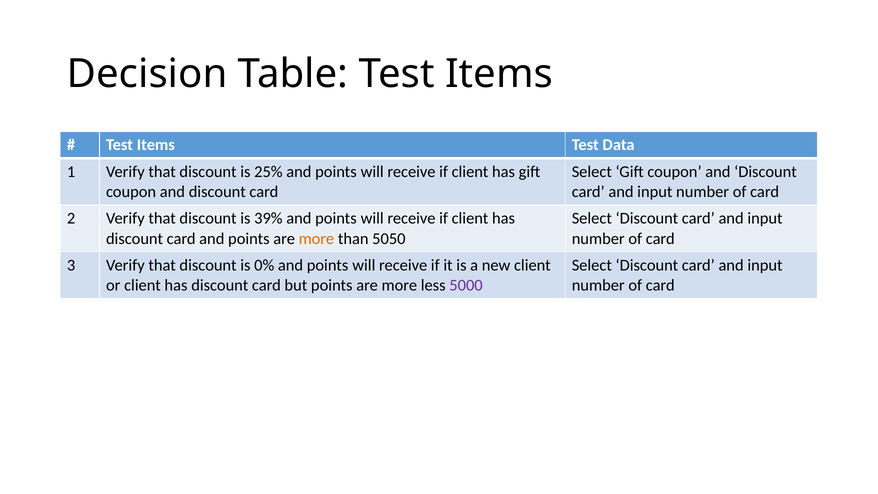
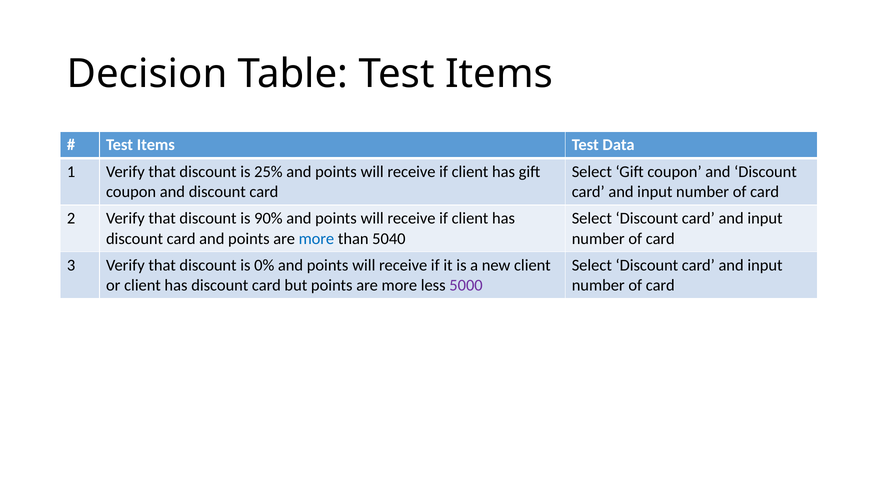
39%: 39% -> 90% (268, 219)
more colour: orange -> blue (316, 239)
5050: 5050 -> 5040 (389, 239)
